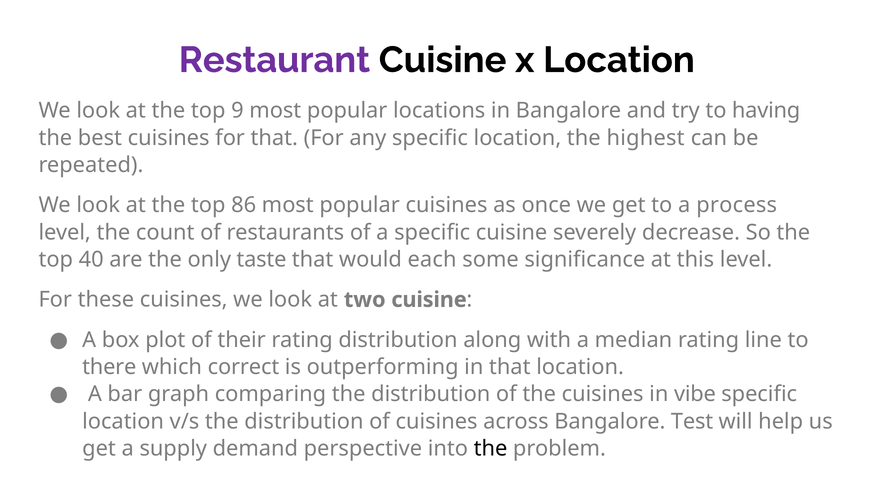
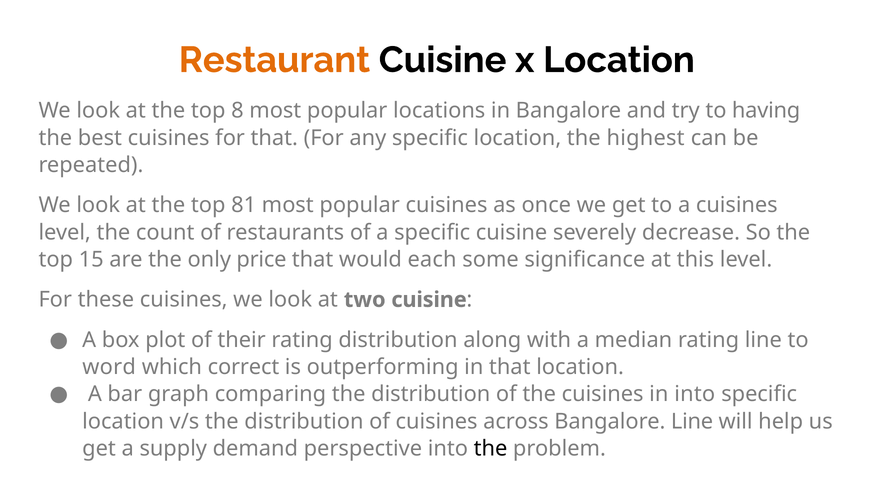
Restaurant colour: purple -> orange (274, 60)
9: 9 -> 8 (237, 111)
86: 86 -> 81 (244, 205)
a process: process -> cuisines (737, 205)
40: 40 -> 15 (91, 259)
taste: taste -> price (261, 259)
there: there -> word (109, 367)
in vibe: vibe -> into (695, 394)
Bangalore Test: Test -> Line (692, 421)
